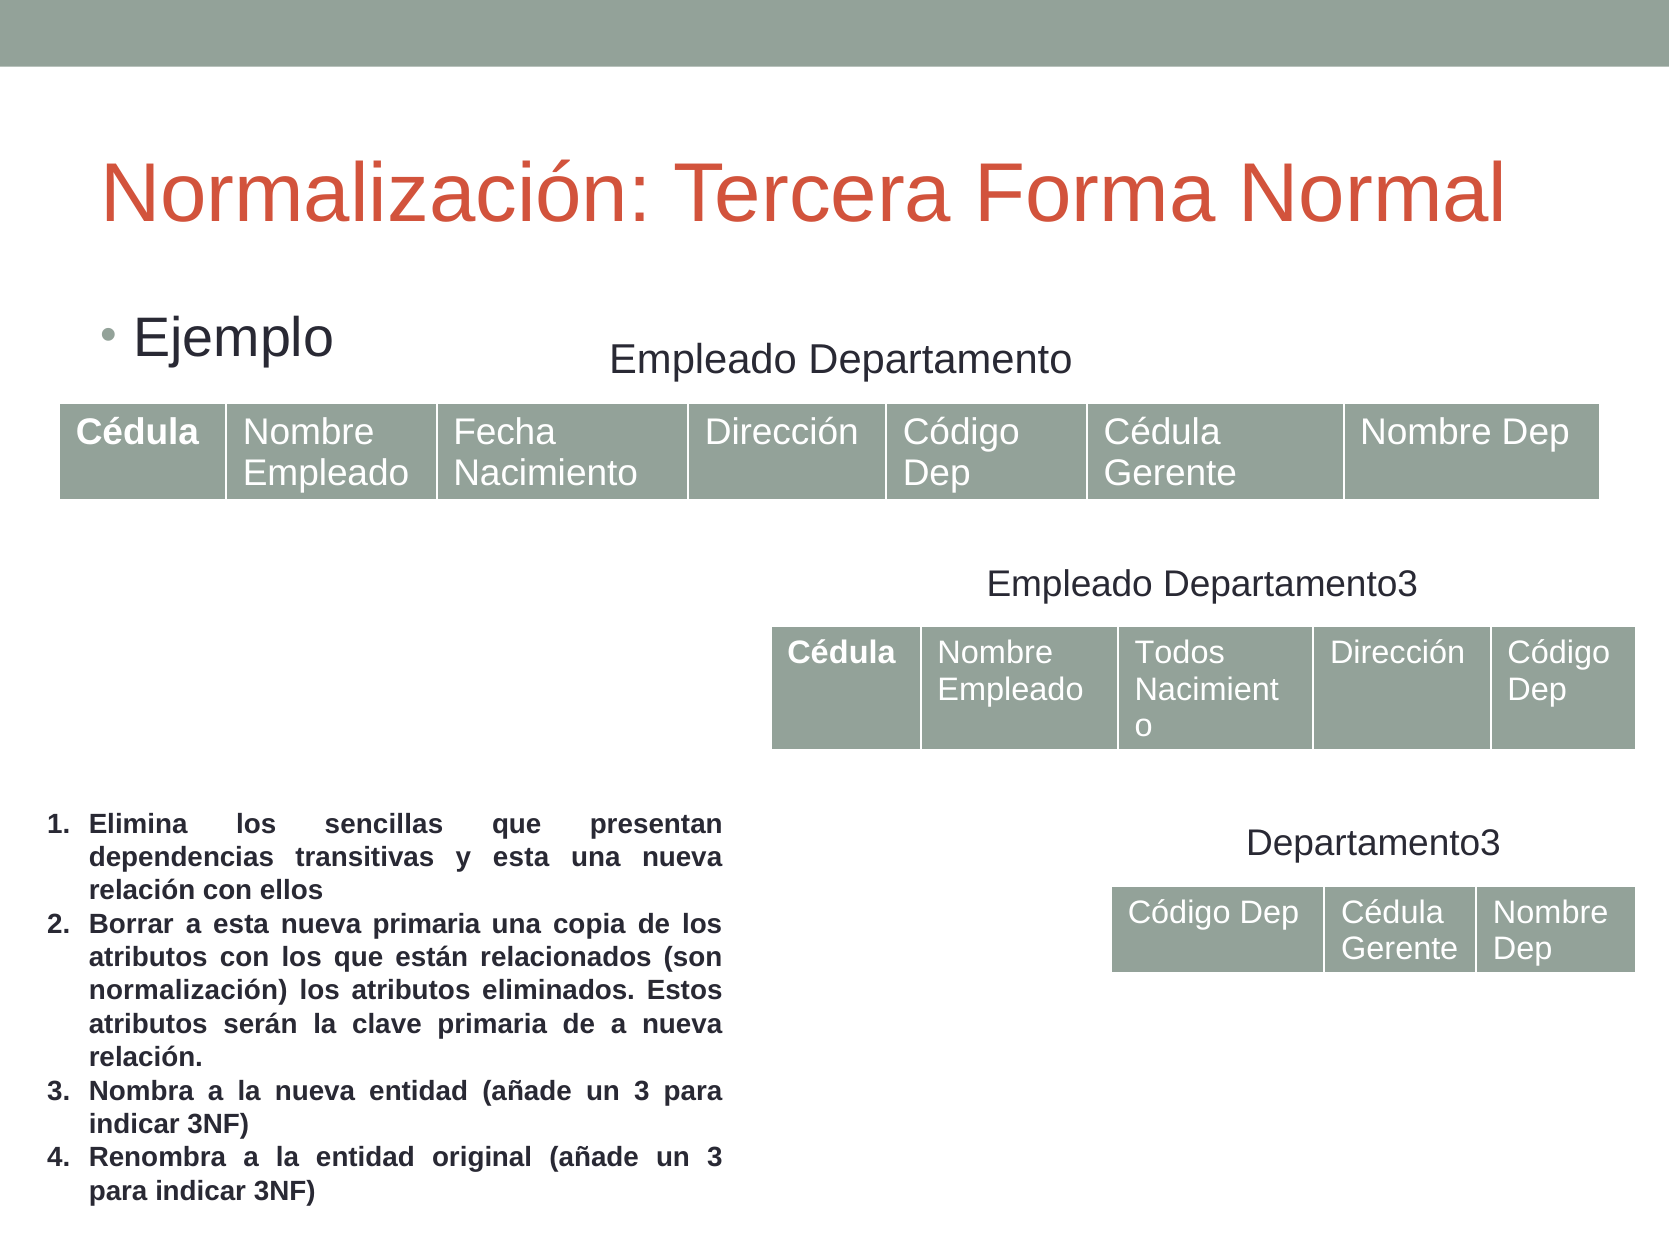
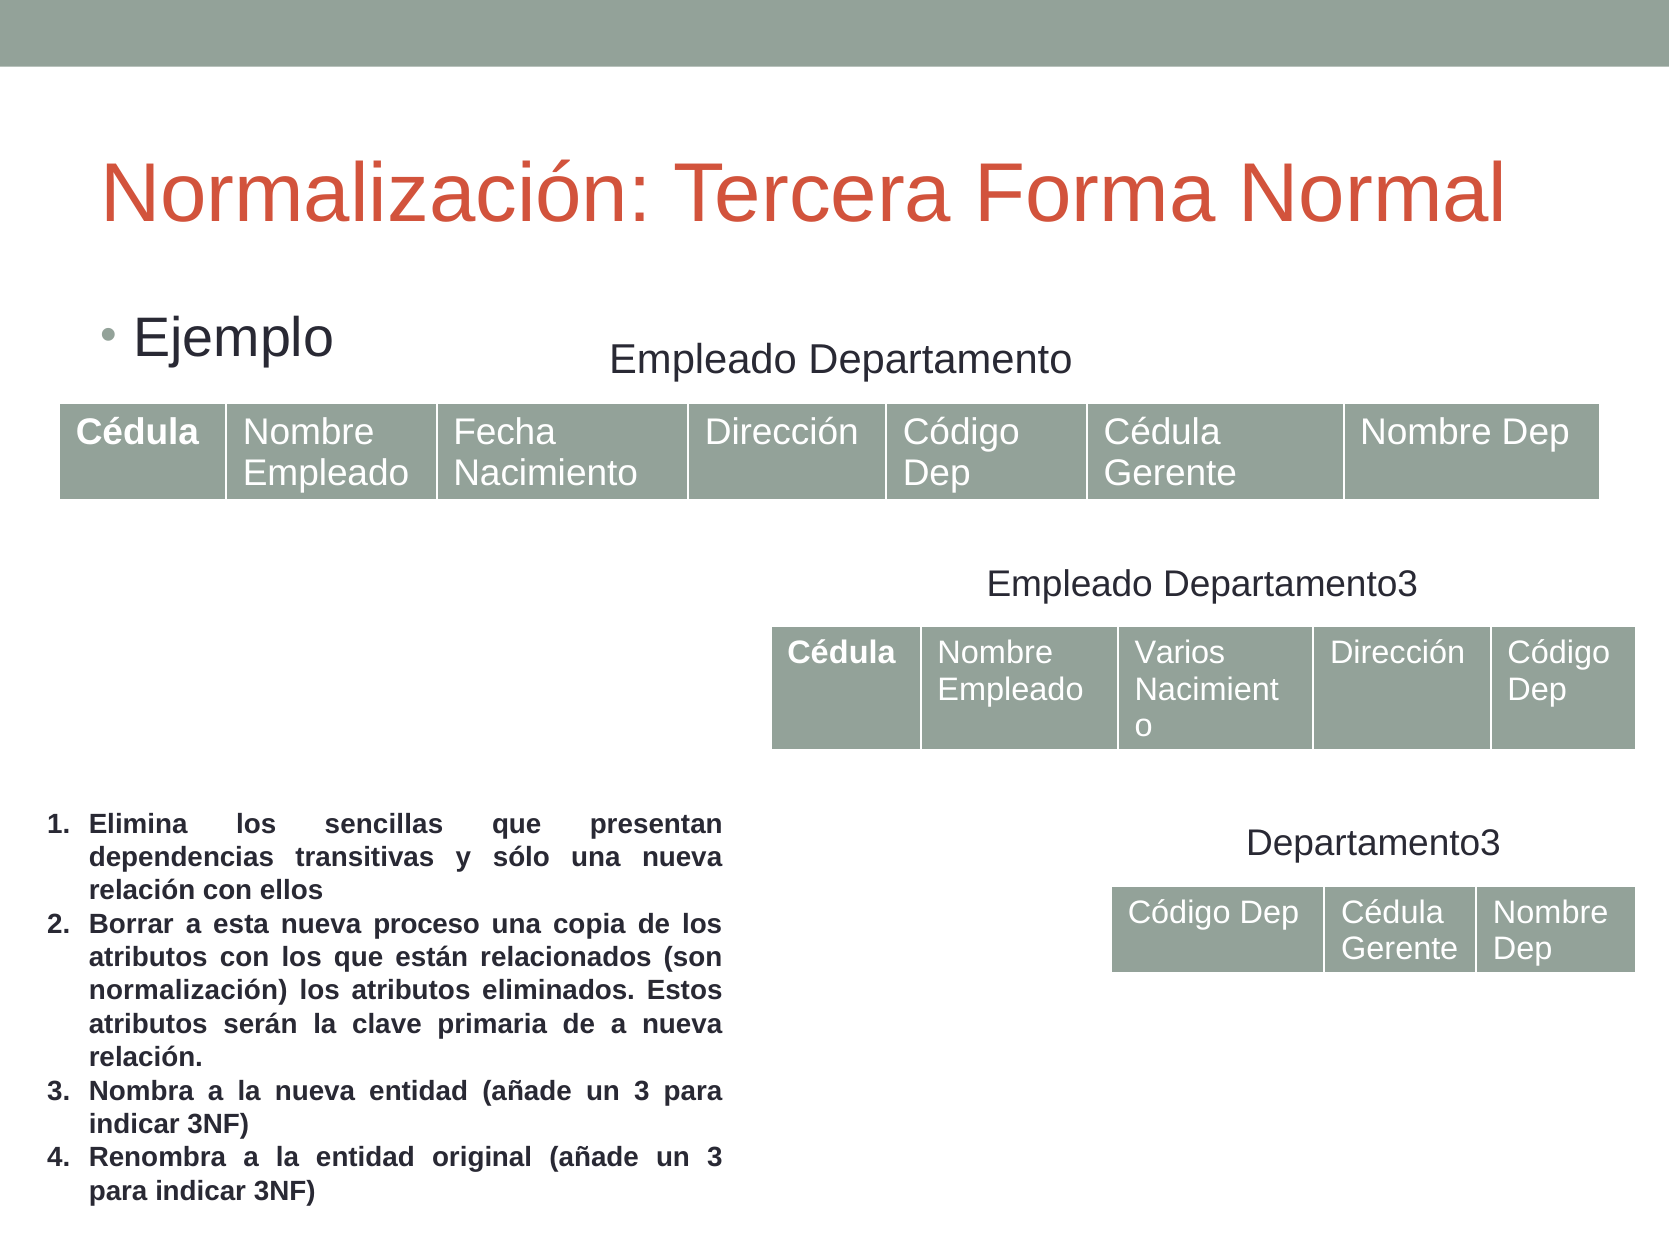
Todos: Todos -> Varios (1180, 653)
y esta: esta -> sólo (521, 857)
nueva primaria: primaria -> proceso (427, 924)
